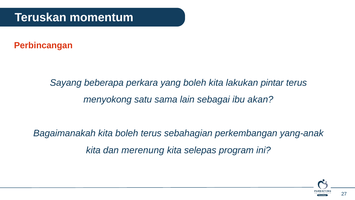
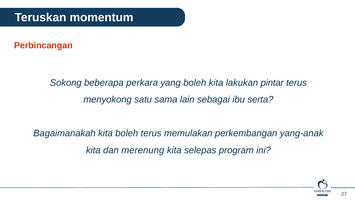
Sayang: Sayang -> Sokong (66, 83)
akan: akan -> serta (260, 99)
sebahagian: sebahagian -> memulakan (188, 133)
